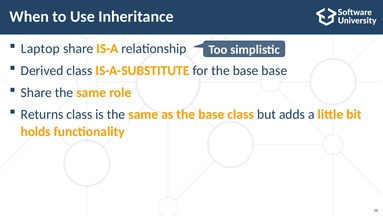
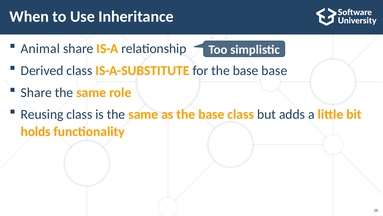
Laptop: Laptop -> Animal (40, 49)
Returns: Returns -> Reusing (42, 114)
